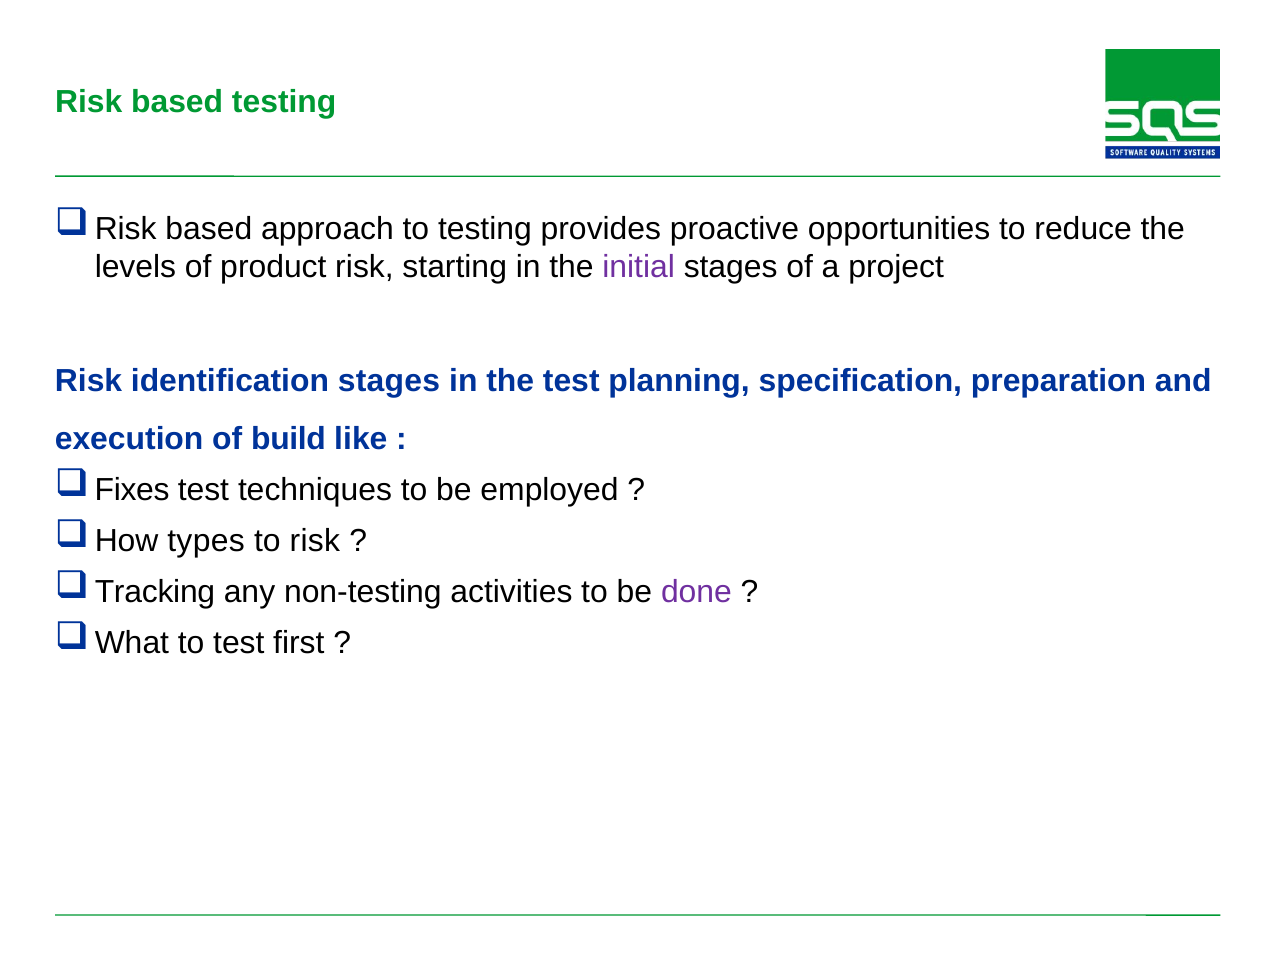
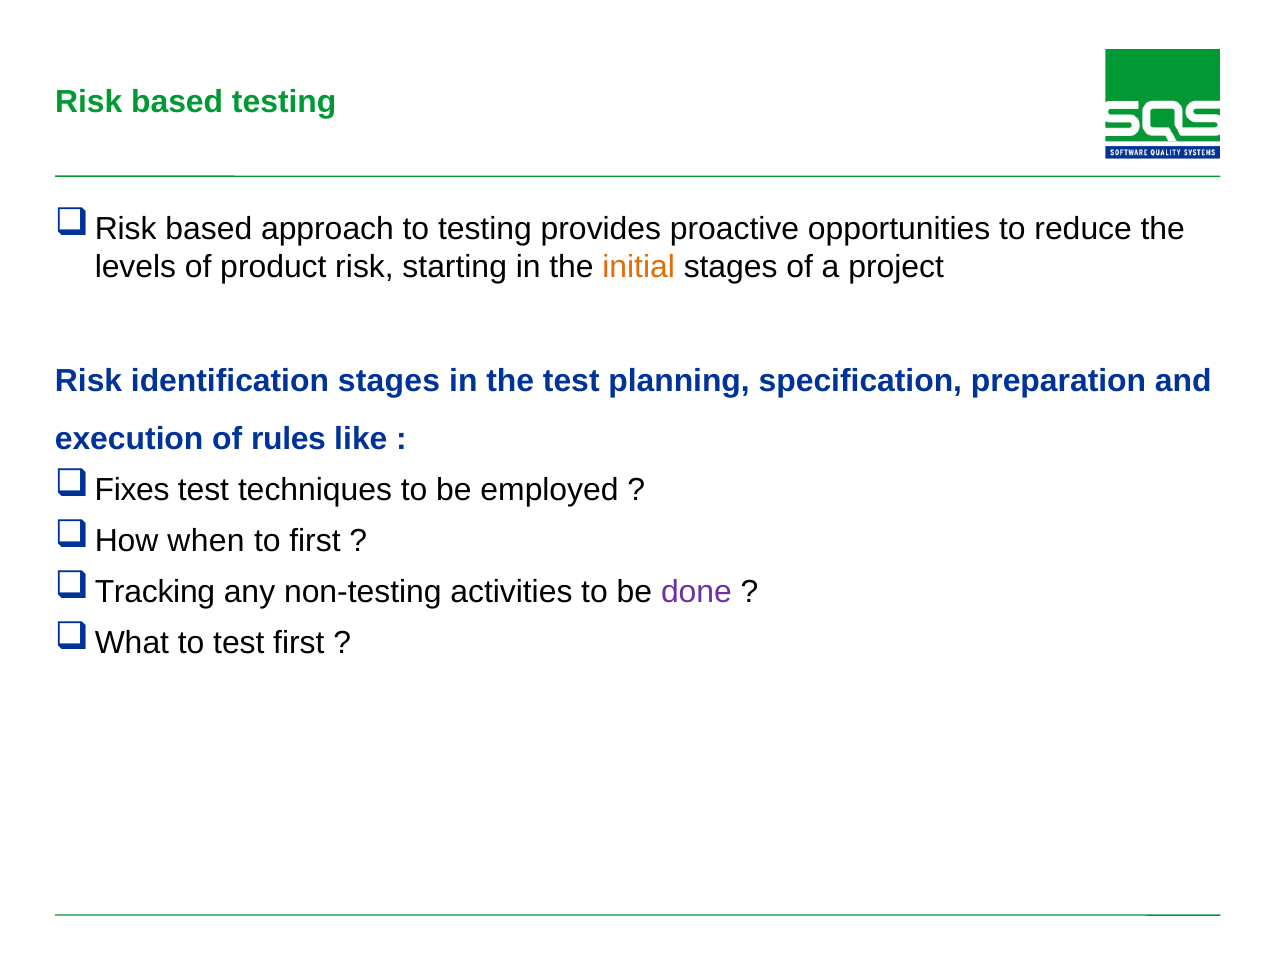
initial colour: purple -> orange (639, 267)
build: build -> rules (288, 439)
types: types -> when (206, 541)
to risk: risk -> first (315, 541)
